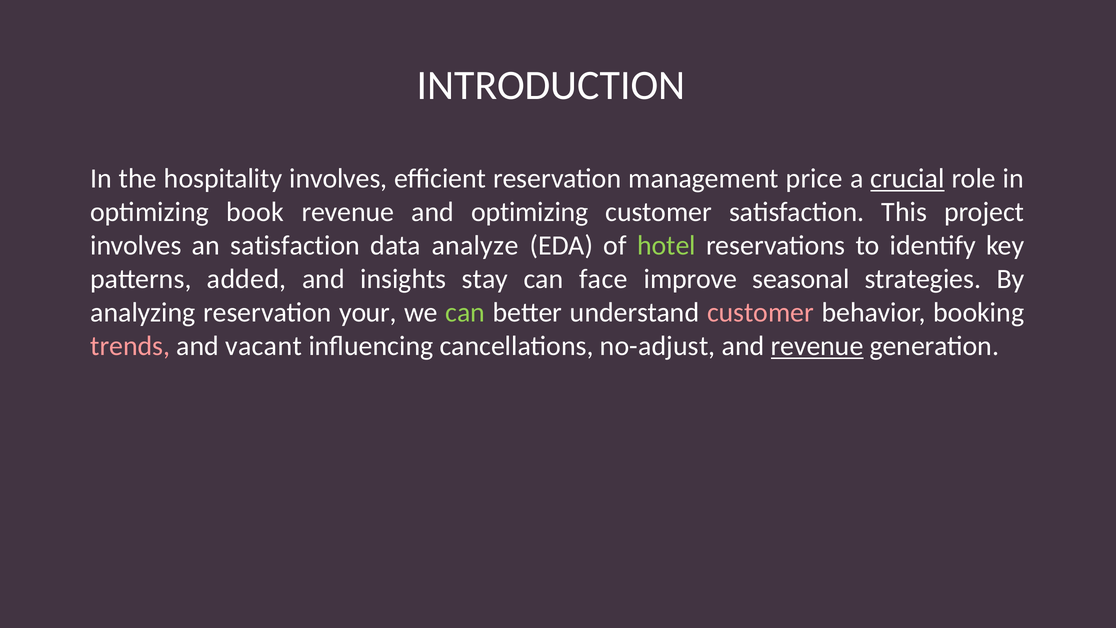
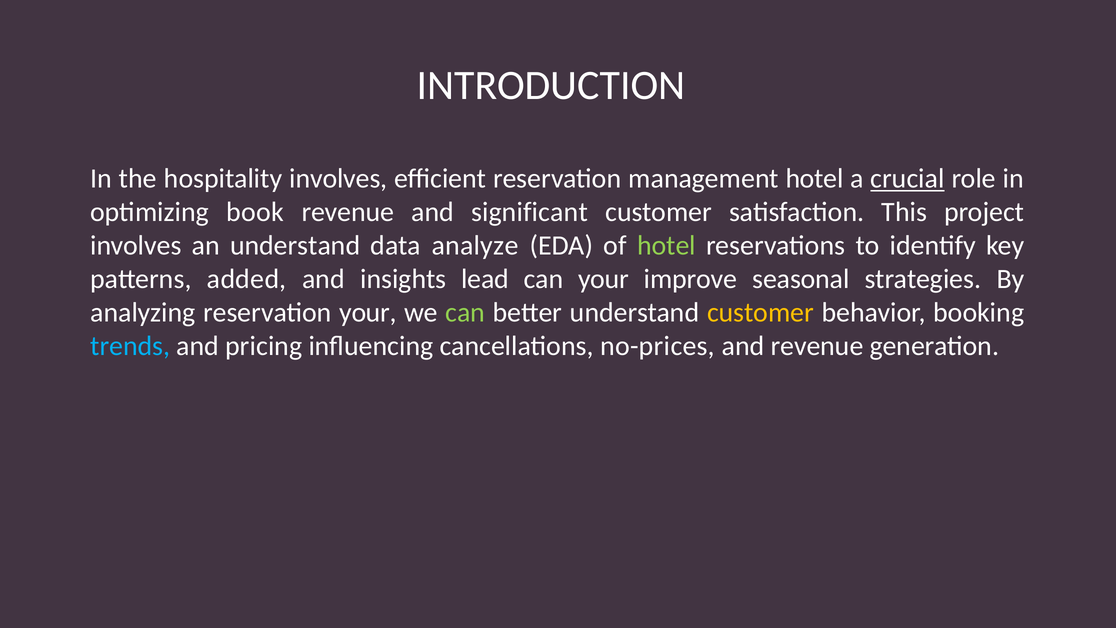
management price: price -> hotel (815, 179)
and optimizing: optimizing -> significant (530, 212)
an satisfaction: satisfaction -> understand (295, 246)
stay: stay -> lead (485, 279)
can face: face -> your (604, 279)
customer colour: pink -> yellow (760, 313)
trends colour: pink -> light blue (130, 346)
vacant: vacant -> pricing (264, 346)
no-adjust: no-adjust -> no-prices (658, 346)
revenue underline: present -> none (817, 346)
